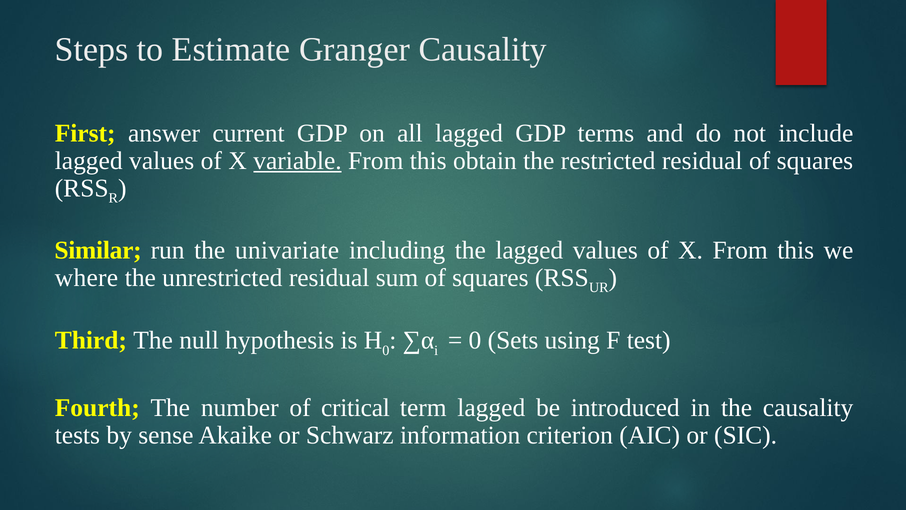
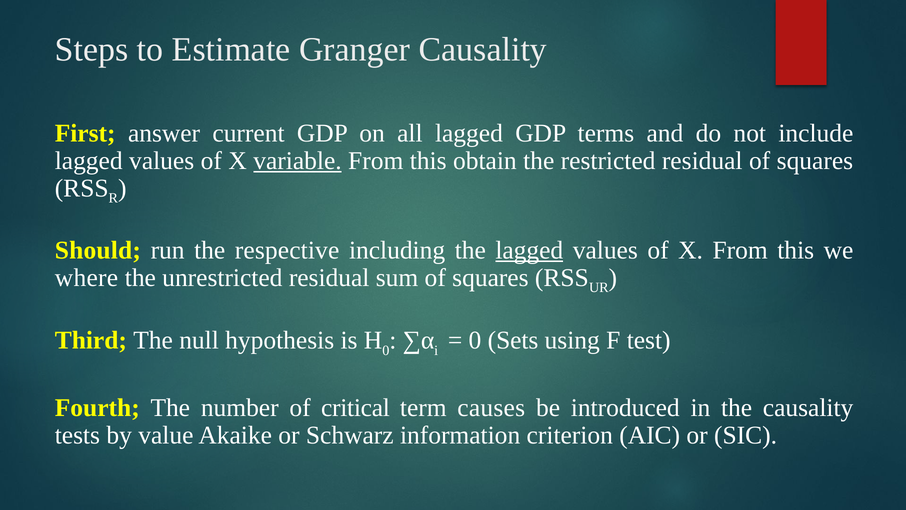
Similar: Similar -> Should (98, 250)
univariate: univariate -> respective (287, 250)
lagged underline: none -> present (529, 250)
term lagged: lagged -> causes (491, 407)
sense: sense -> value (166, 435)
